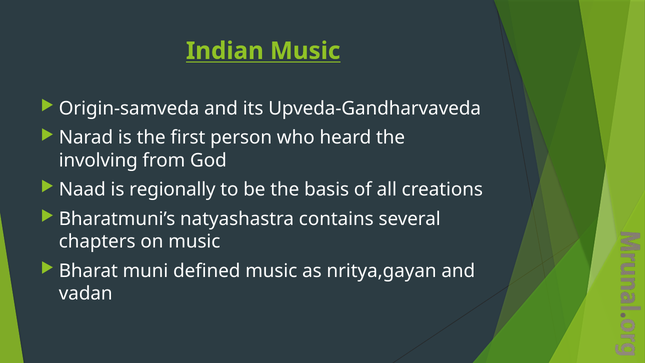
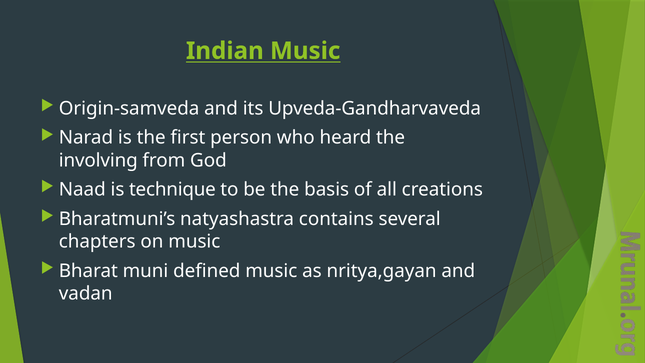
regionally: regionally -> technique (172, 190)
